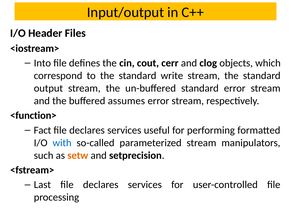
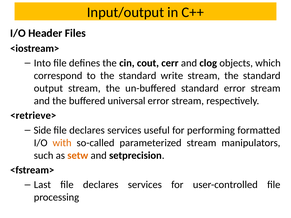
assumes: assumes -> universal (127, 101)
<function>: <function> -> <retrieve> (33, 116)
Fact: Fact -> Side (42, 130)
with colour: blue -> orange (62, 143)
